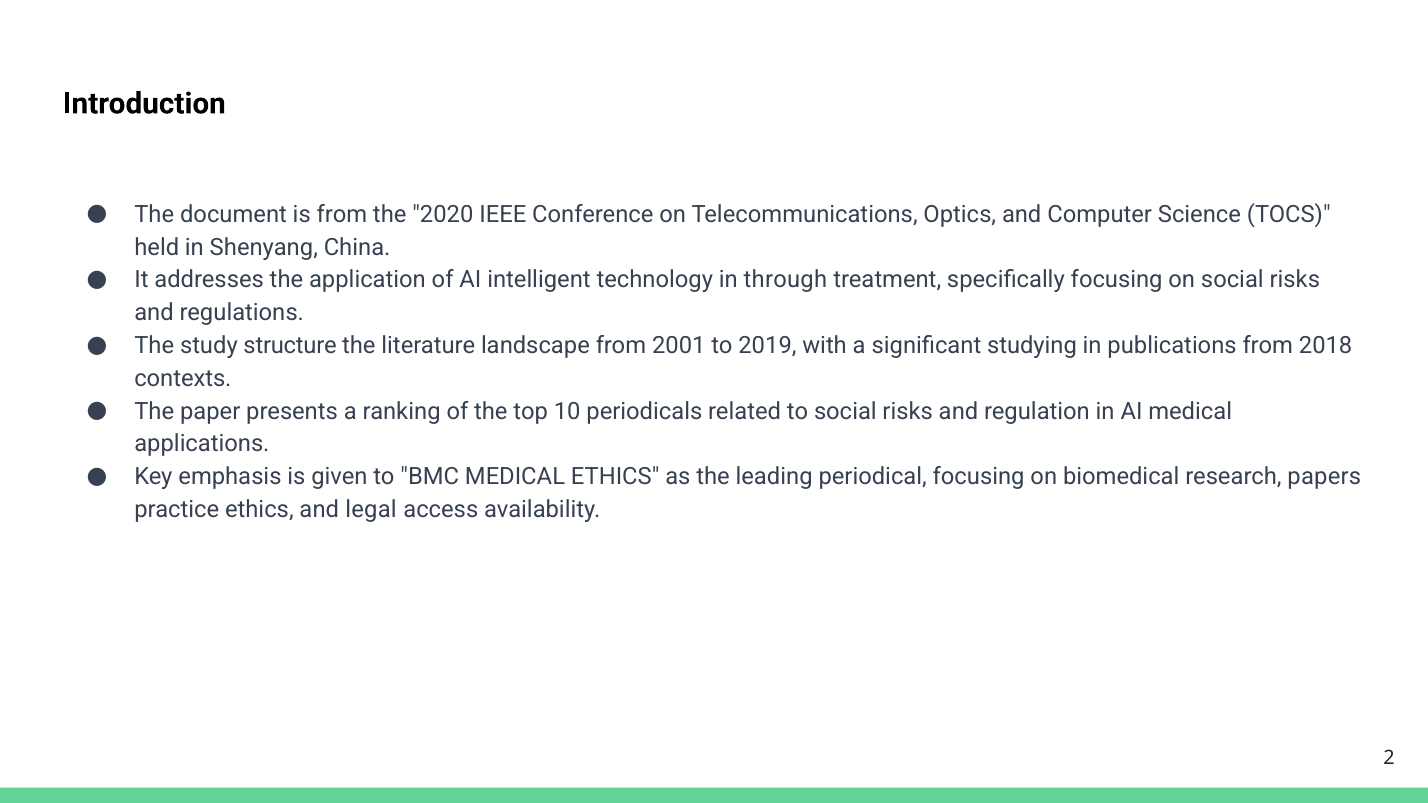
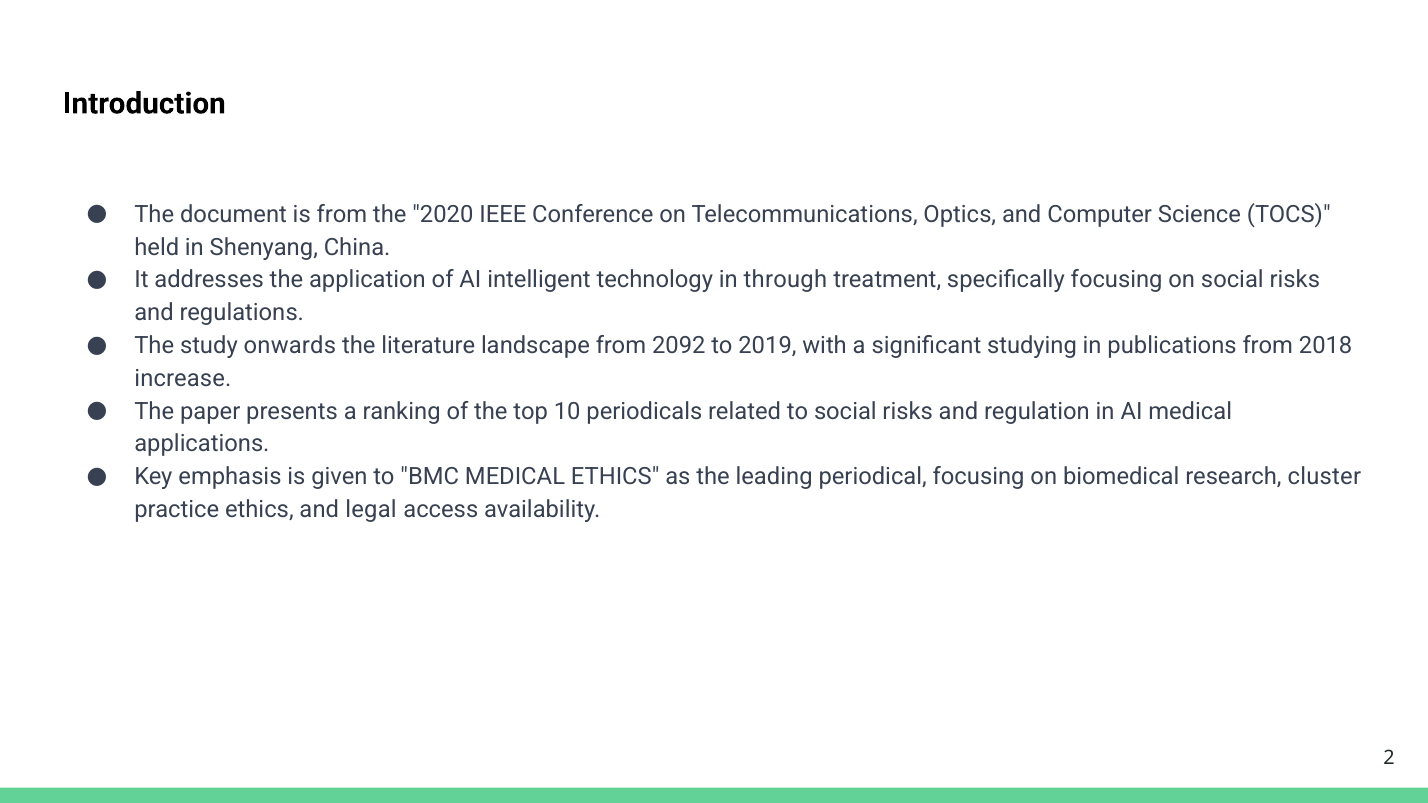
structure: structure -> onwards (290, 346)
2001: 2001 -> 2092 (679, 346)
contexts: contexts -> increase (183, 379)
papers: papers -> cluster (1324, 477)
